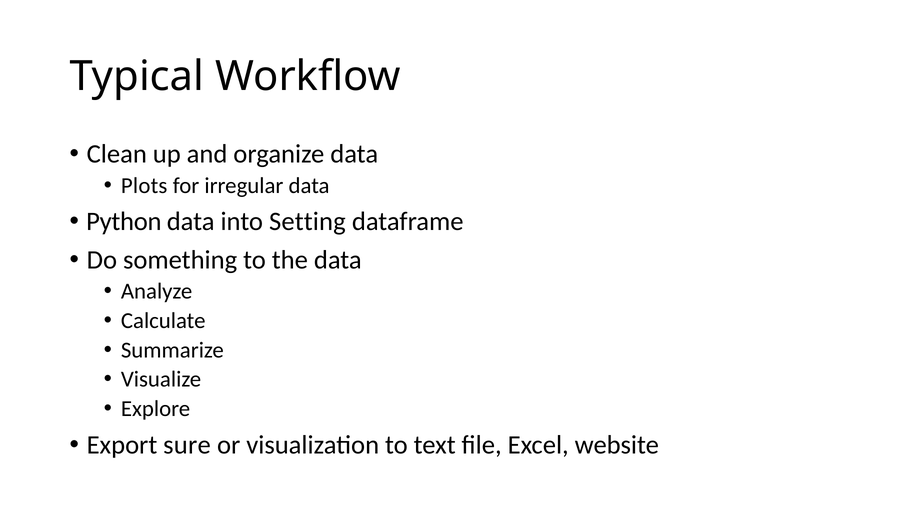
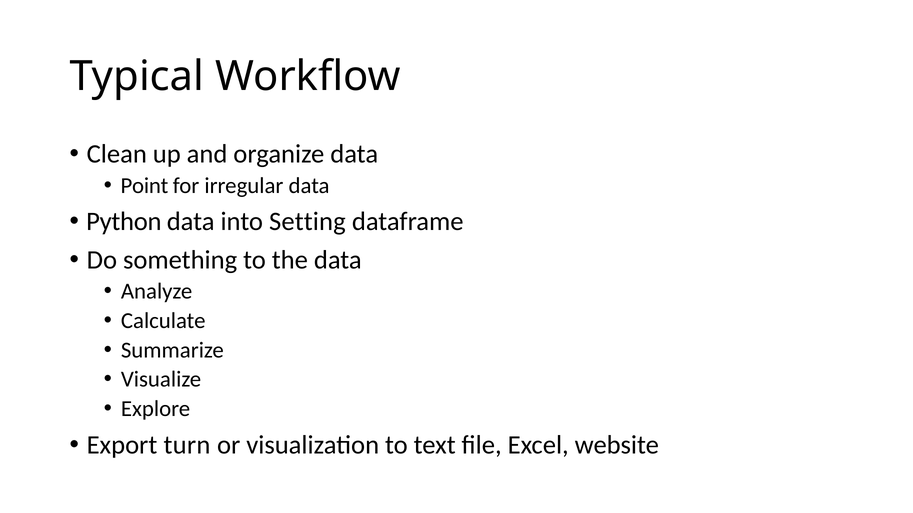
Plots: Plots -> Point (144, 186)
sure: sure -> turn (187, 445)
